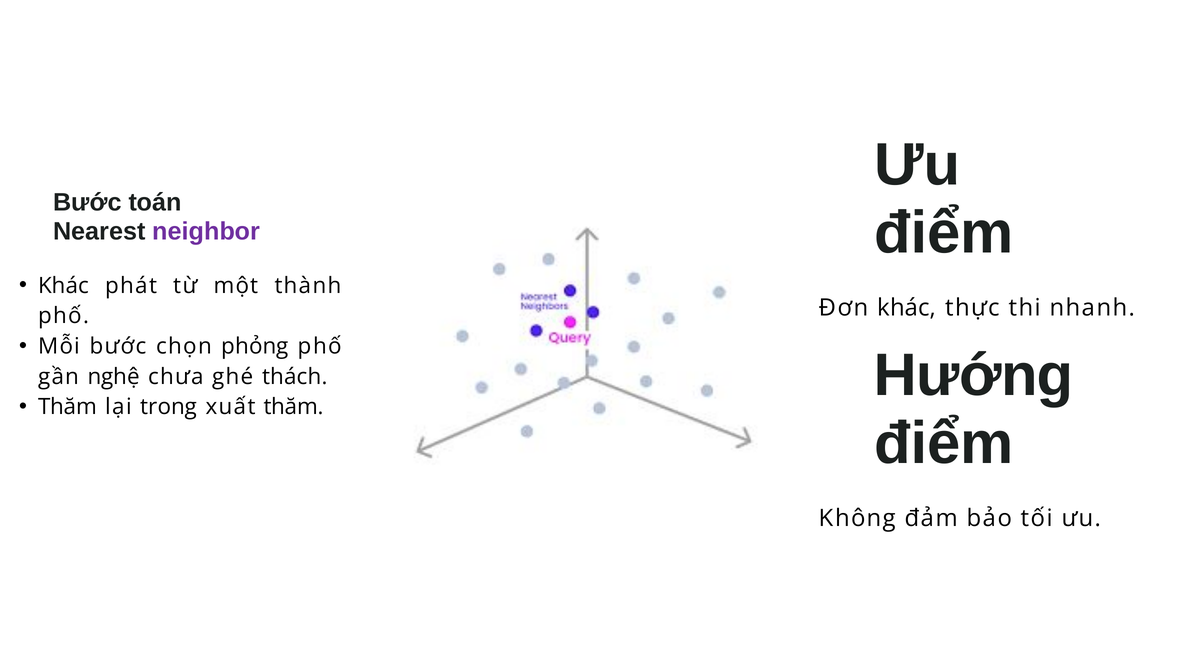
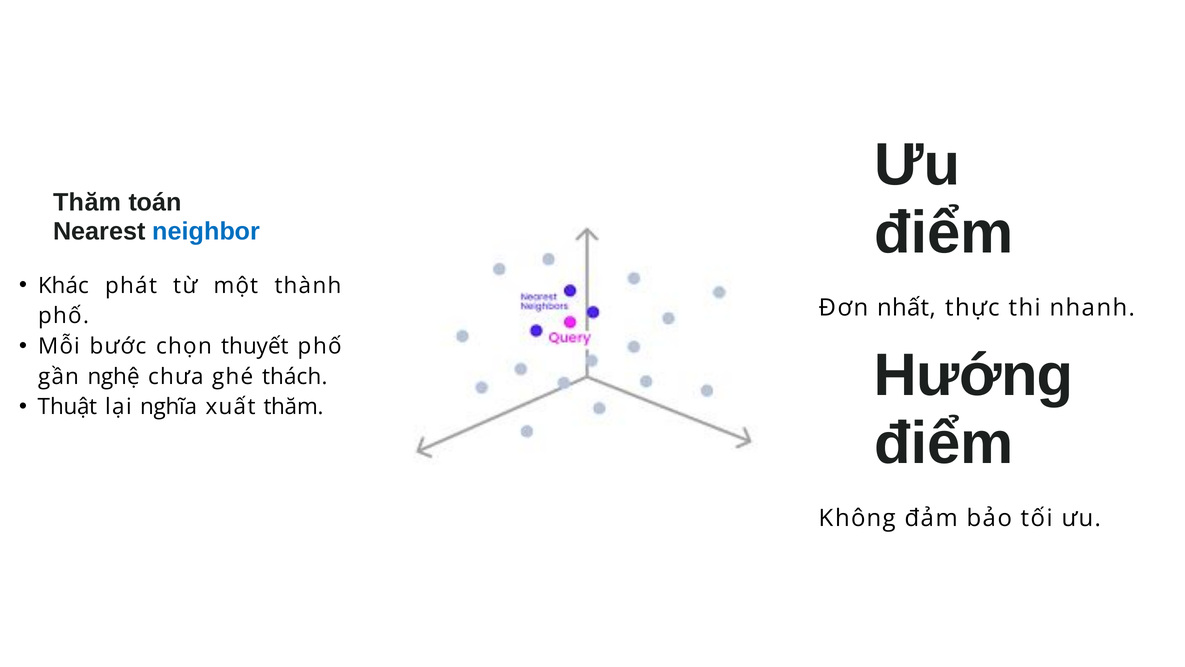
Bước: Bước -> Thăm (87, 202)
neighbor colour: purple -> blue (206, 231)
Đơn khác: khác -> nhất (907, 308)
phỏng: phỏng -> thuyết (255, 346)
Thăm: Thăm -> Thuật (68, 407)
trong: trong -> nghĩa (169, 407)
